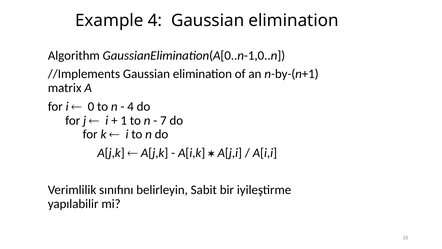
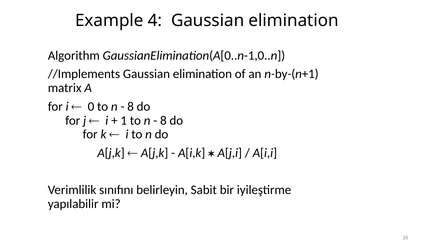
4: 4 -> 8 (131, 106)
7: 7 -> 8 (163, 120)
